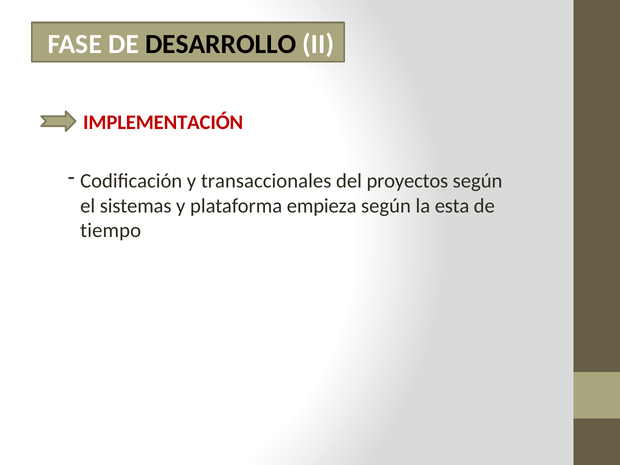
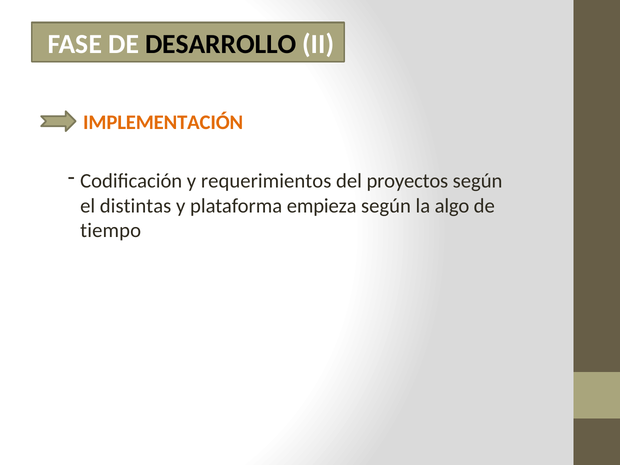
IMPLEMENTACIÓN colour: red -> orange (163, 122)
transaccionales: transaccionales -> requerimientos (266, 181)
sistemas: sistemas -> distintas (136, 206)
esta: esta -> algo (452, 206)
